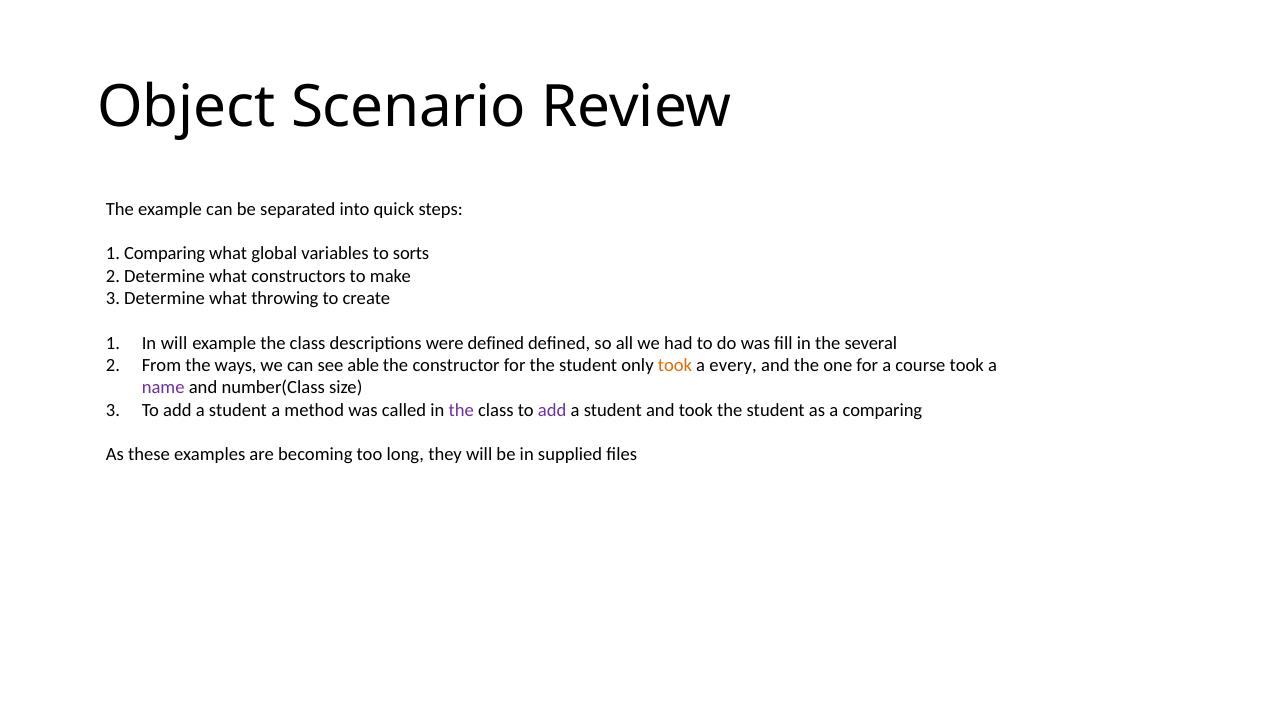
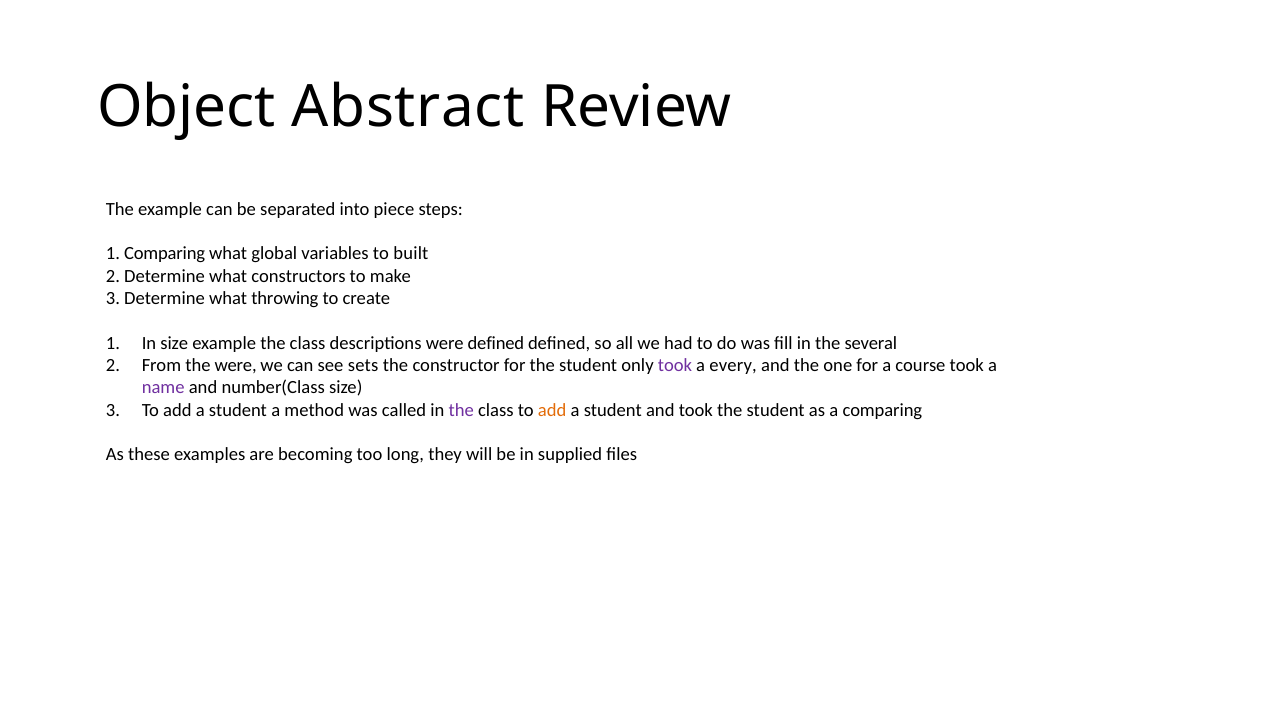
Scenario: Scenario -> Abstract (408, 107)
quick: quick -> piece (394, 209)
sorts: sorts -> built (411, 254)
In will: will -> size (174, 343)
the ways: ways -> were (236, 366)
able: able -> sets (363, 366)
took colour: orange -> purple (675, 366)
add colour: purple -> orange (552, 410)
